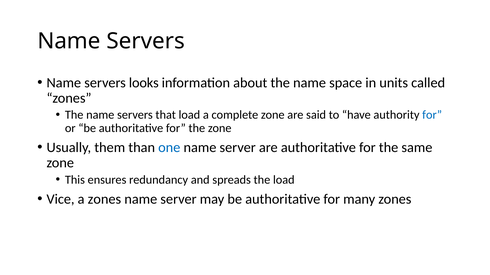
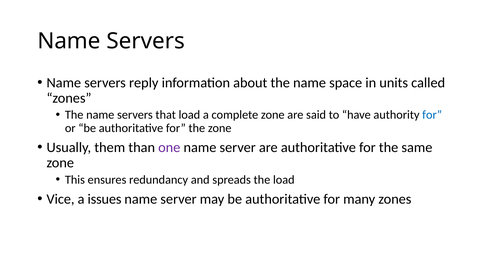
looks: looks -> reply (144, 83)
one colour: blue -> purple (169, 148)
a zones: zones -> issues (105, 200)
